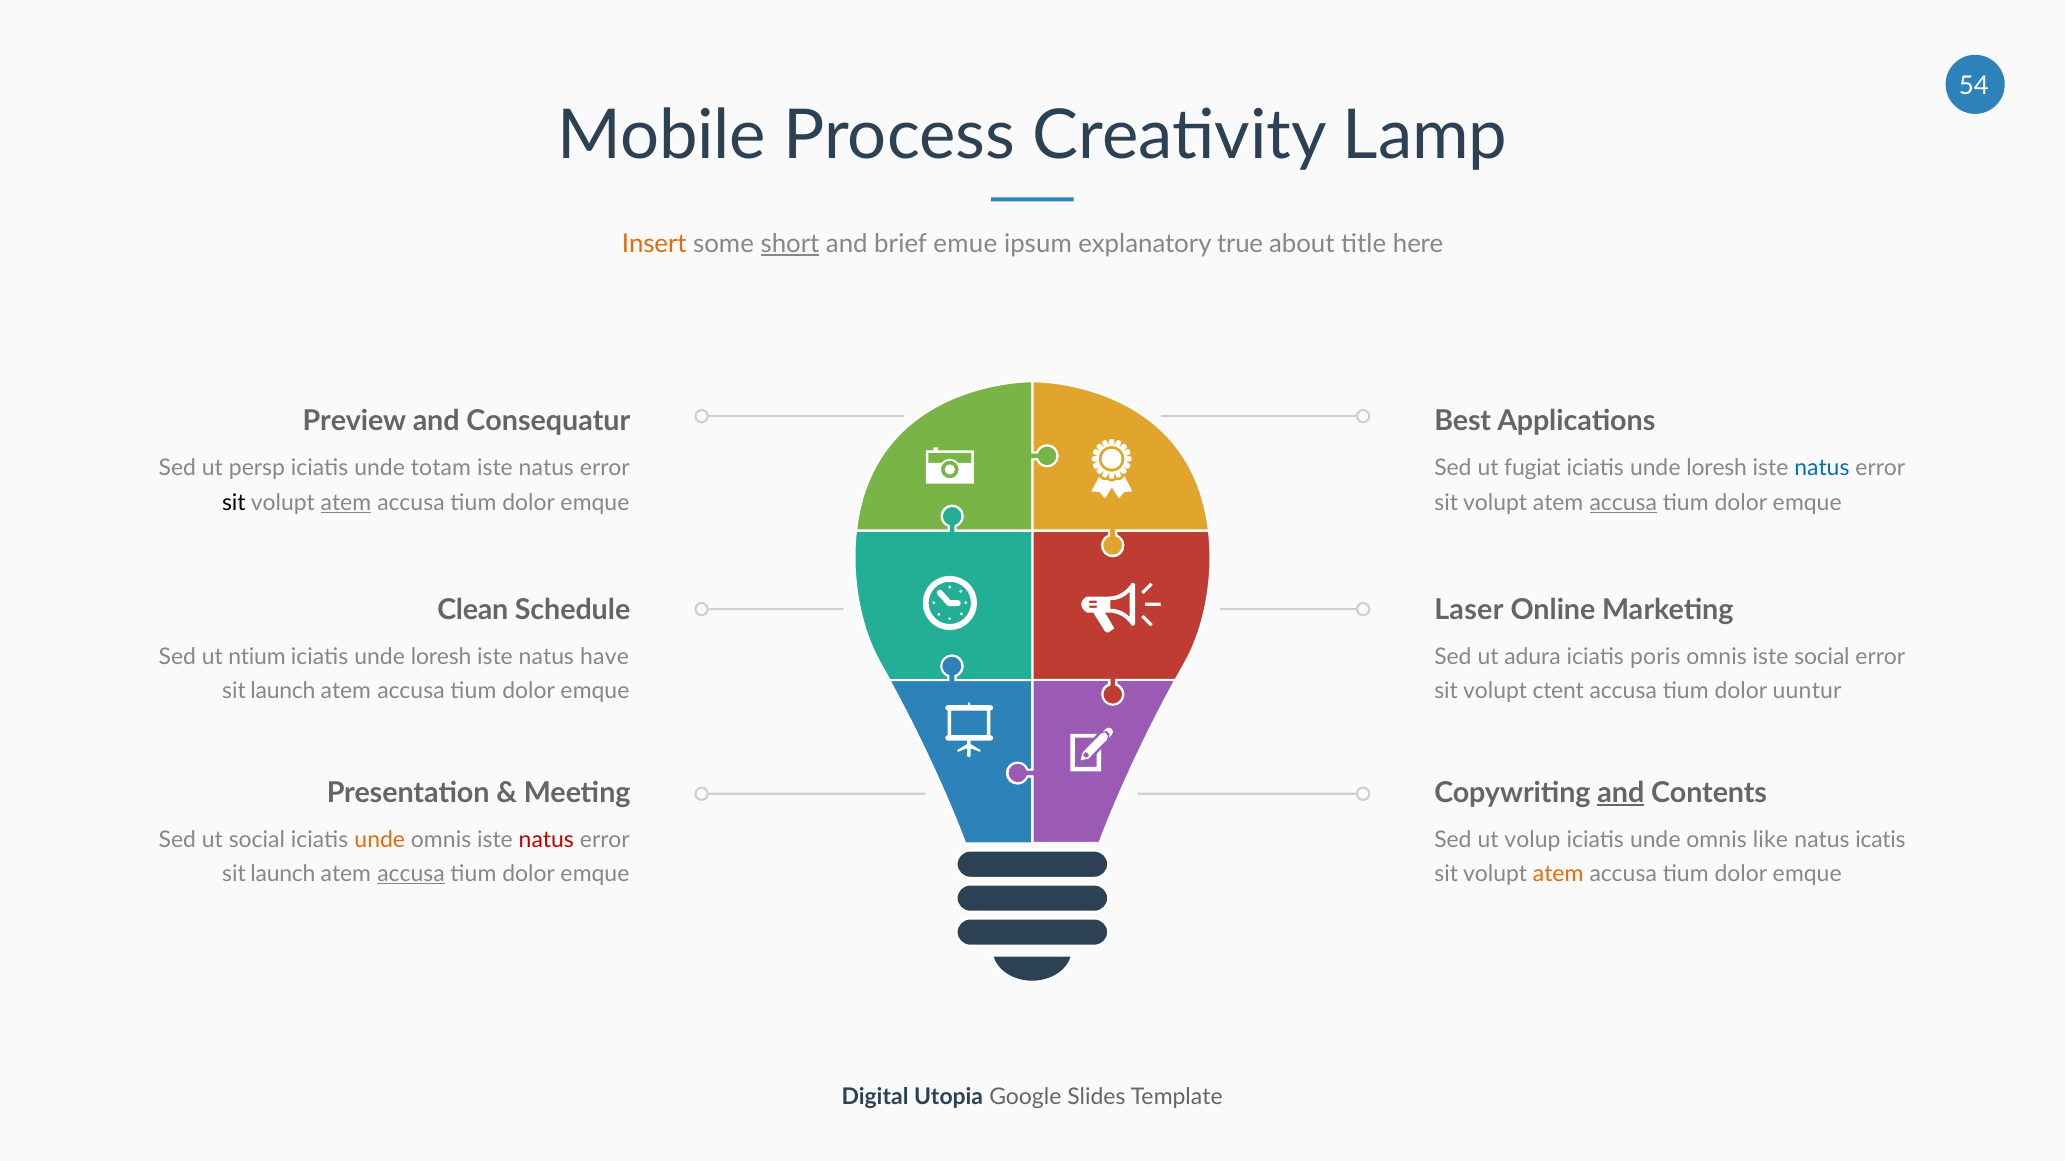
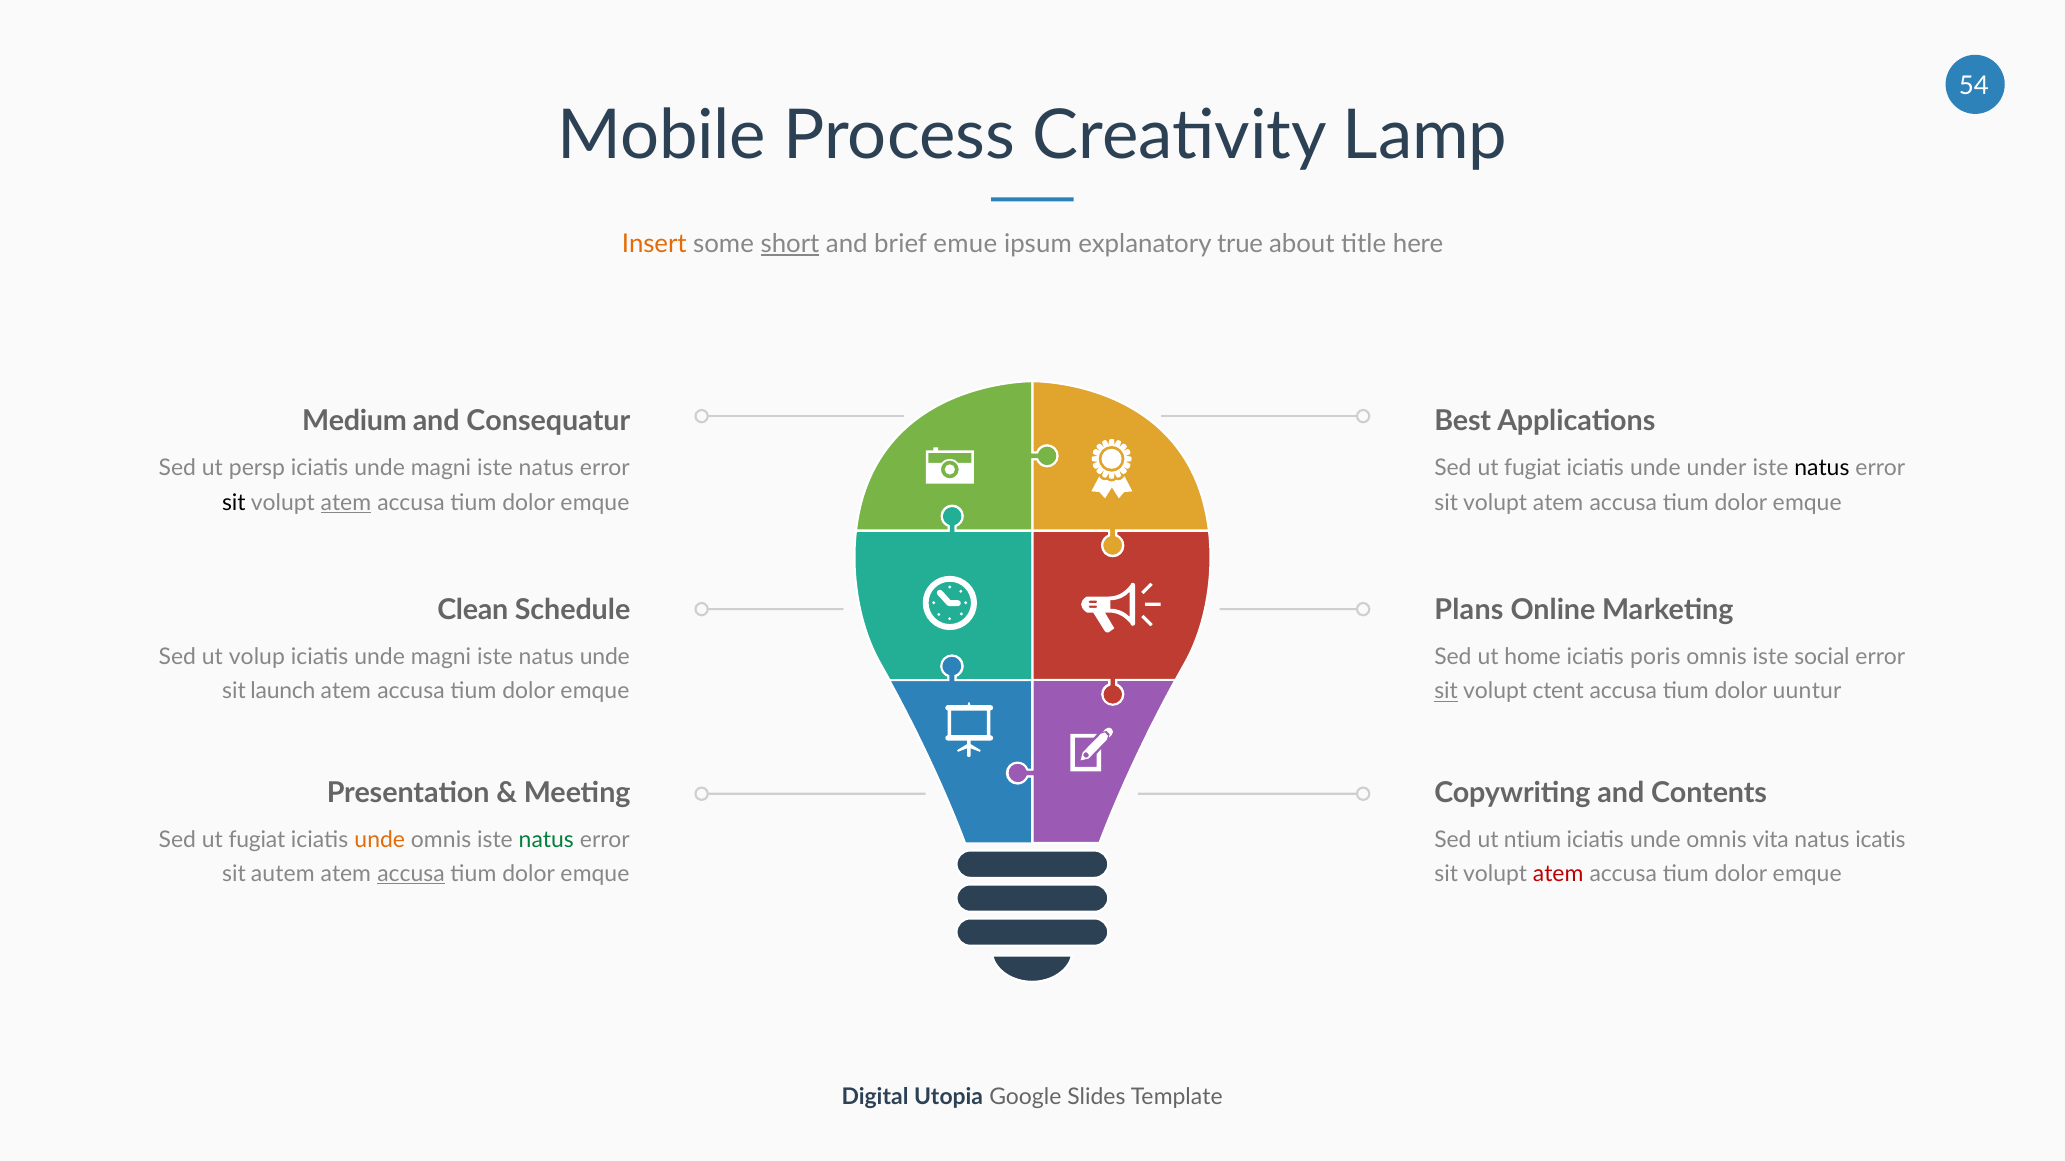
Preview: Preview -> Medium (354, 421)
persp iciatis unde totam: totam -> magni (441, 468)
loresh: loresh -> under (1716, 468)
natus colour: blue -> black (1822, 468)
accusa underline: present -> none (1623, 503)
Laser: Laser -> Plans (1469, 611)
ntium: ntium -> volup (257, 657)
loresh: loresh -> magni (441, 657)
natus have: have -> unde (605, 657)
adura: adura -> home (1533, 657)
sit underline: none -> present (1446, 692)
and underline: present -> none (1621, 793)
social: social -> fugiat (257, 840)
natus colour: red -> green (546, 840)
volup: volup -> ntium (1533, 840)
like: like -> vita (1771, 840)
launch: launch -> autem (283, 874)
atem colour: orange -> red (1558, 874)
